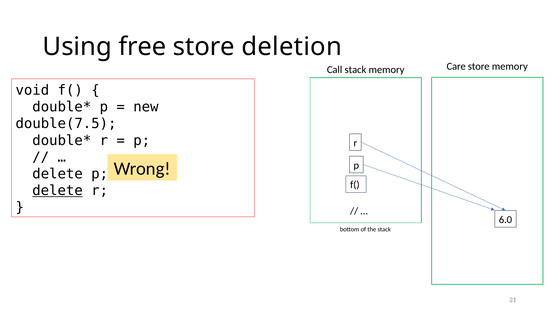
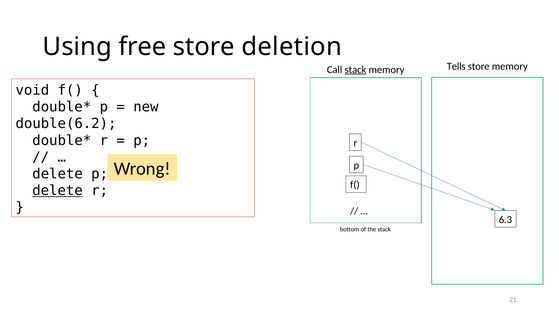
Care: Care -> Tells (456, 67)
stack underline: none -> present (355, 70)
double(7.5: double(7.5 -> double(6.2 (66, 124)
6.0: 6.0 -> 6.3 (505, 220)
